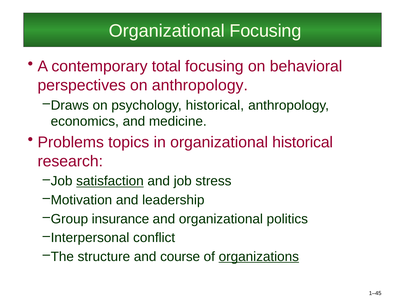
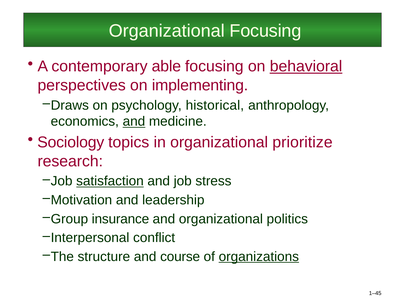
total: total -> able (166, 67)
behavioral underline: none -> present (306, 67)
on anthropology: anthropology -> implementing (200, 85)
and underline: none -> present (134, 122)
Problems: Problems -> Sociology (71, 143)
organizational historical: historical -> prioritize (302, 143)
